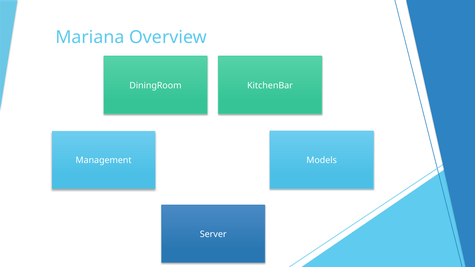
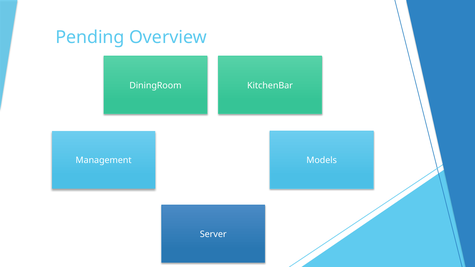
Mariana: Mariana -> Pending (90, 37)
